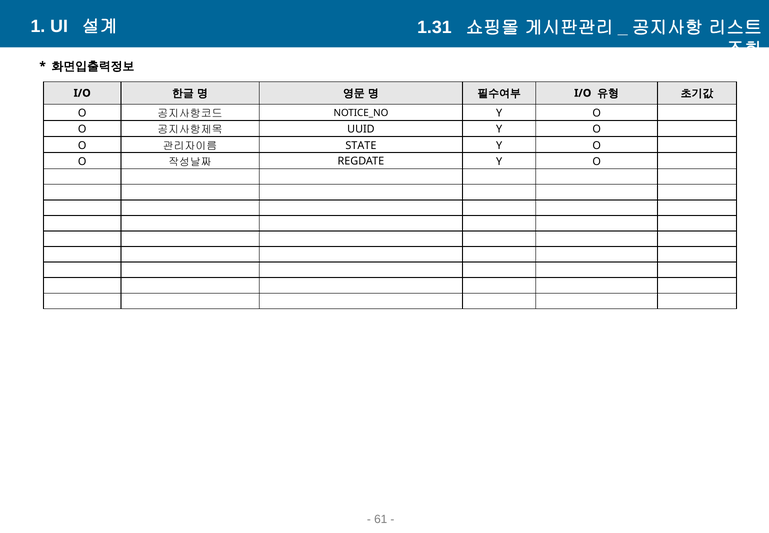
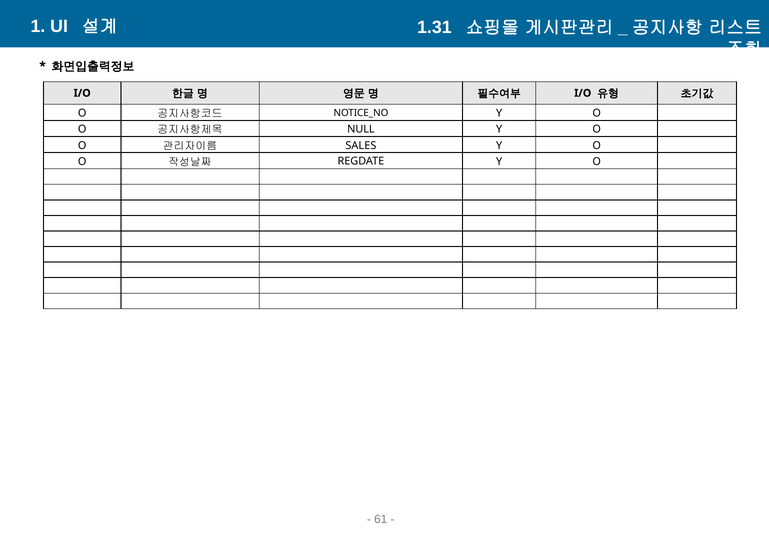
UUID: UUID -> NULL (361, 129)
STATE: STATE -> SALES (361, 145)
